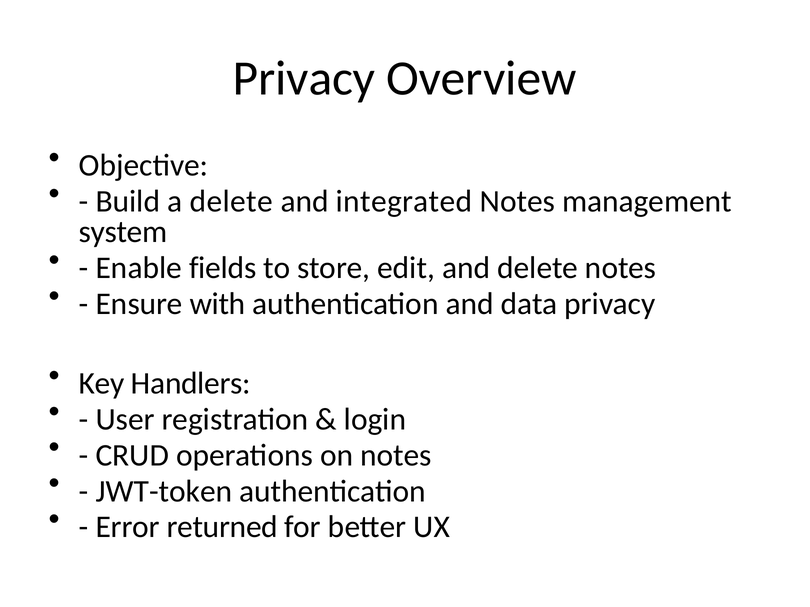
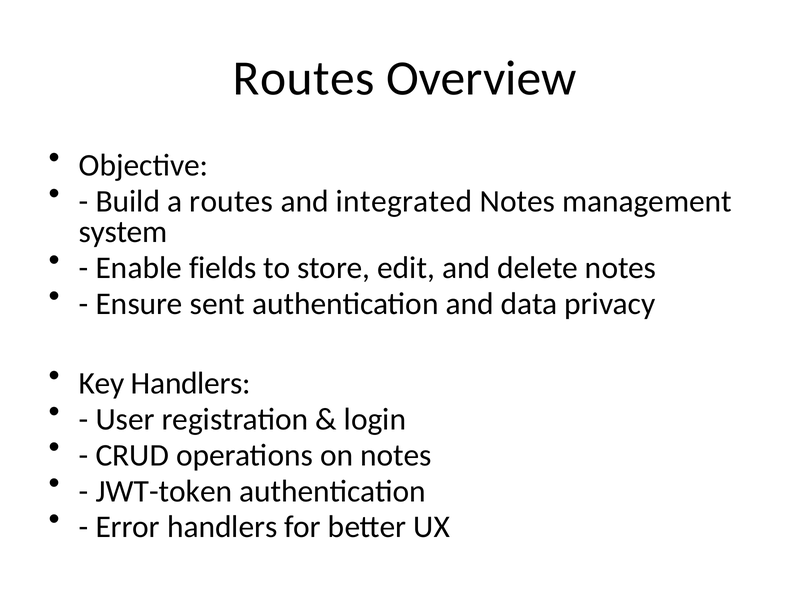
Privacy: Privacy -> Routes (304, 78)
a delete: delete -> routes (231, 202)
with: with -> sent (217, 304)
Error returned: returned -> handlers (222, 528)
